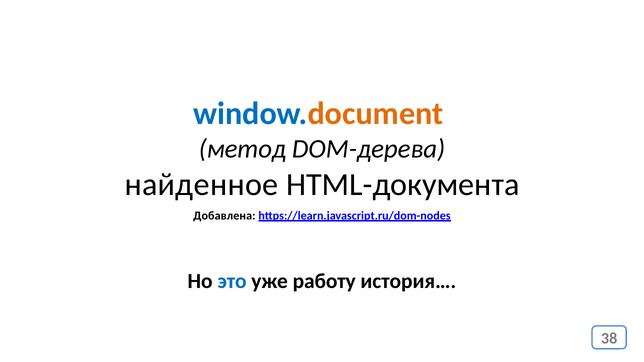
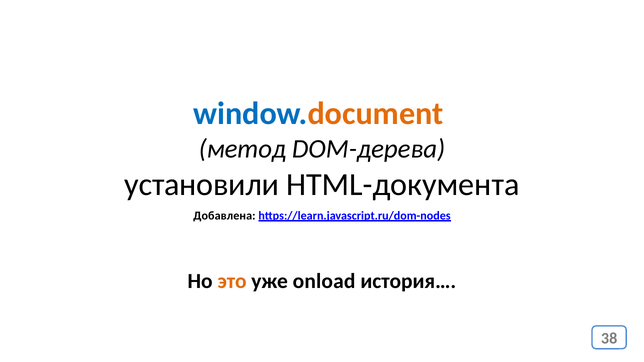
найденное: найденное -> установили (202, 185)
это colour: blue -> orange (232, 282)
работу: работу -> onload (324, 282)
